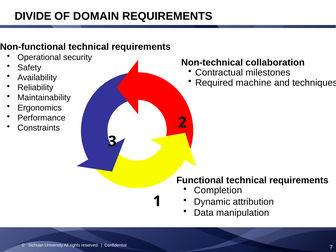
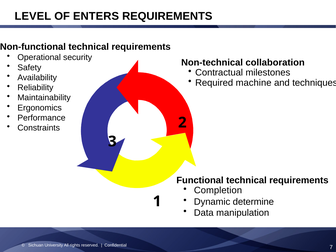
DIVIDE: DIVIDE -> LEVEL (33, 16)
DOMAIN: DOMAIN -> ENTERS (96, 16)
attribution: attribution -> determine (253, 202)
